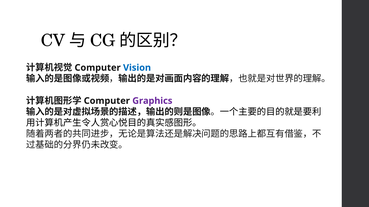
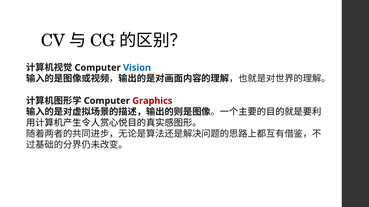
Graphics colour: purple -> red (152, 101)
